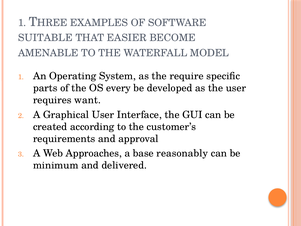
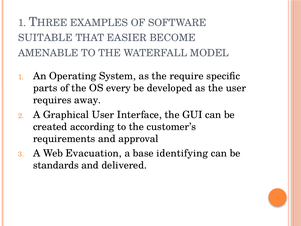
want: want -> away (88, 100)
Approaches: Approaches -> Evacuation (94, 153)
reasonably: reasonably -> identifying (182, 153)
minimum: minimum -> standards (56, 165)
